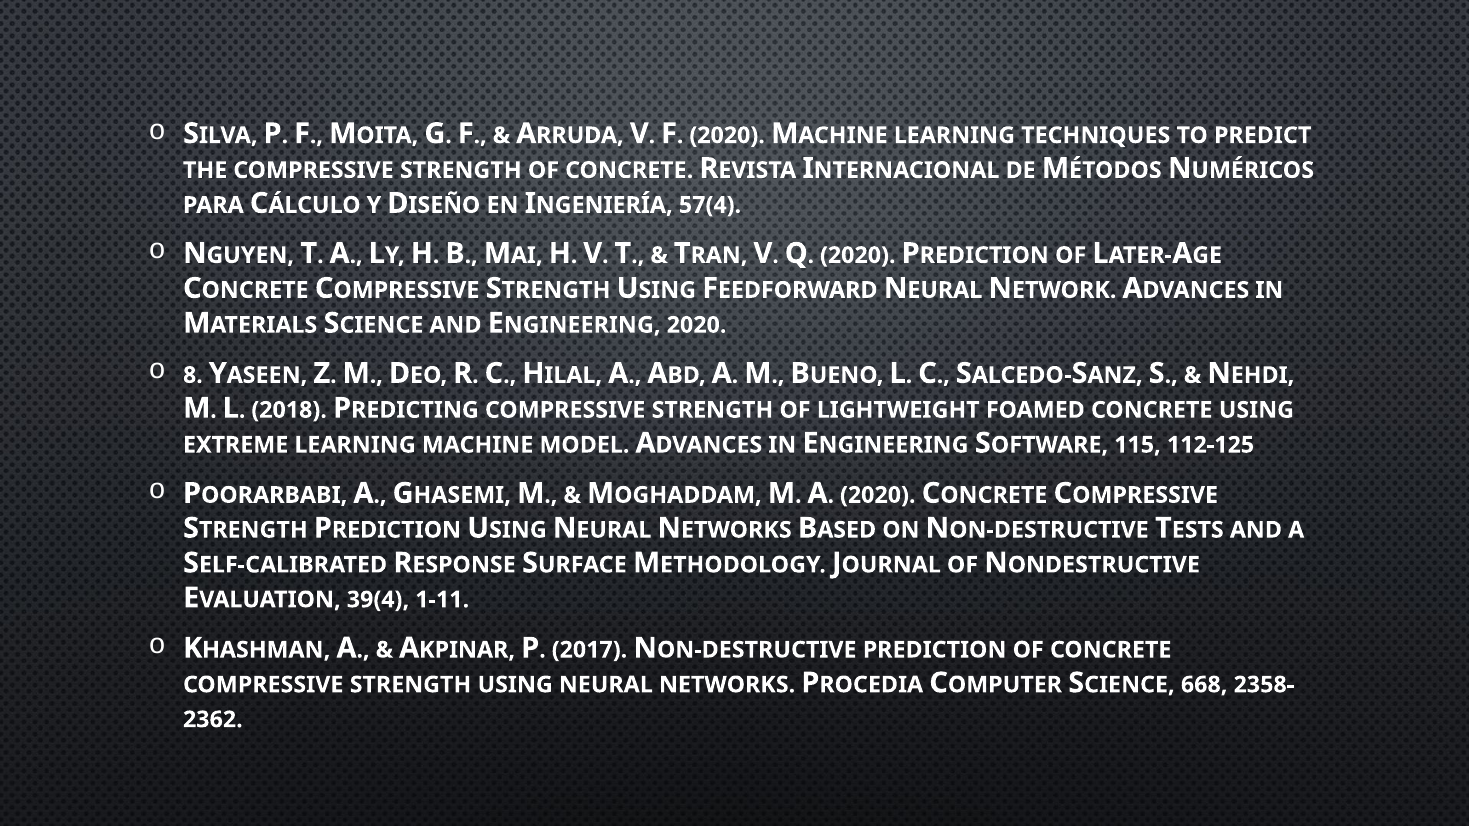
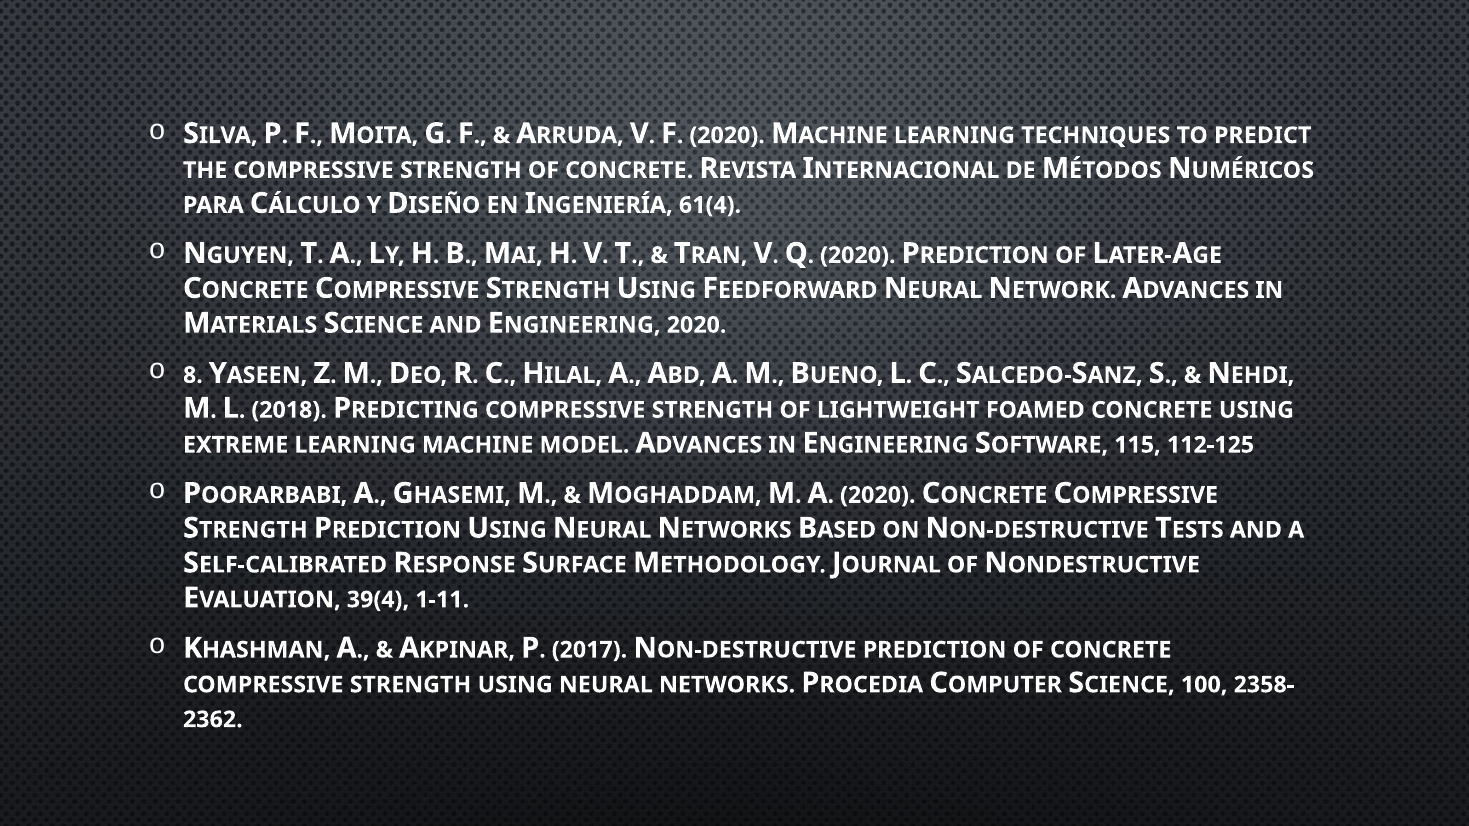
57(4: 57(4 -> 61(4 (710, 205)
668: 668 -> 100 (1204, 685)
